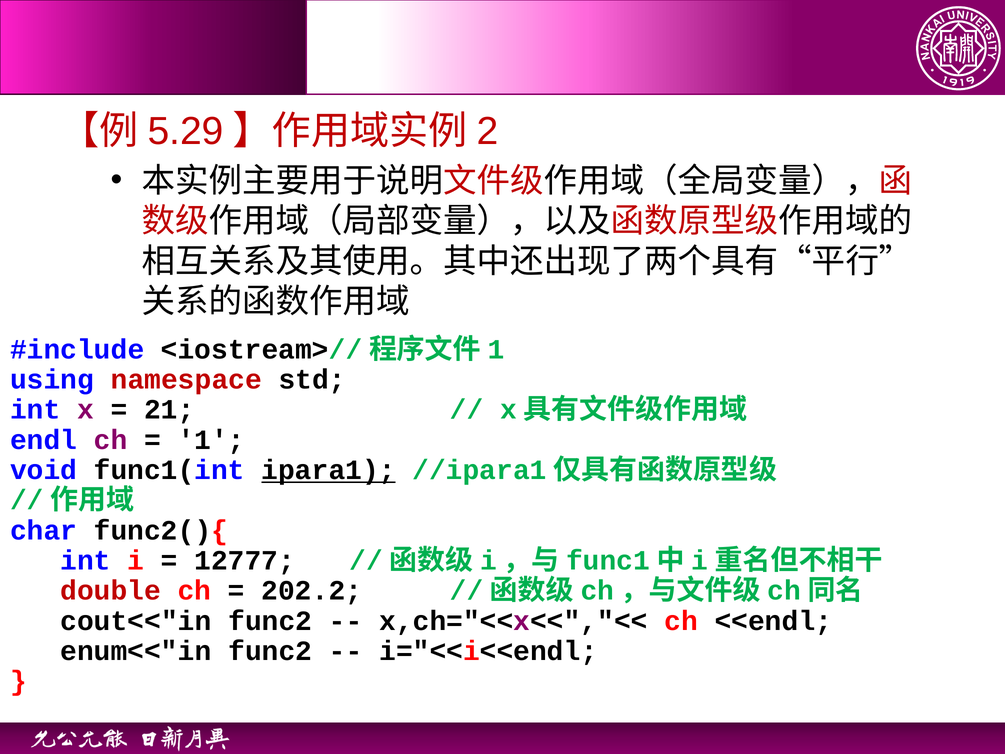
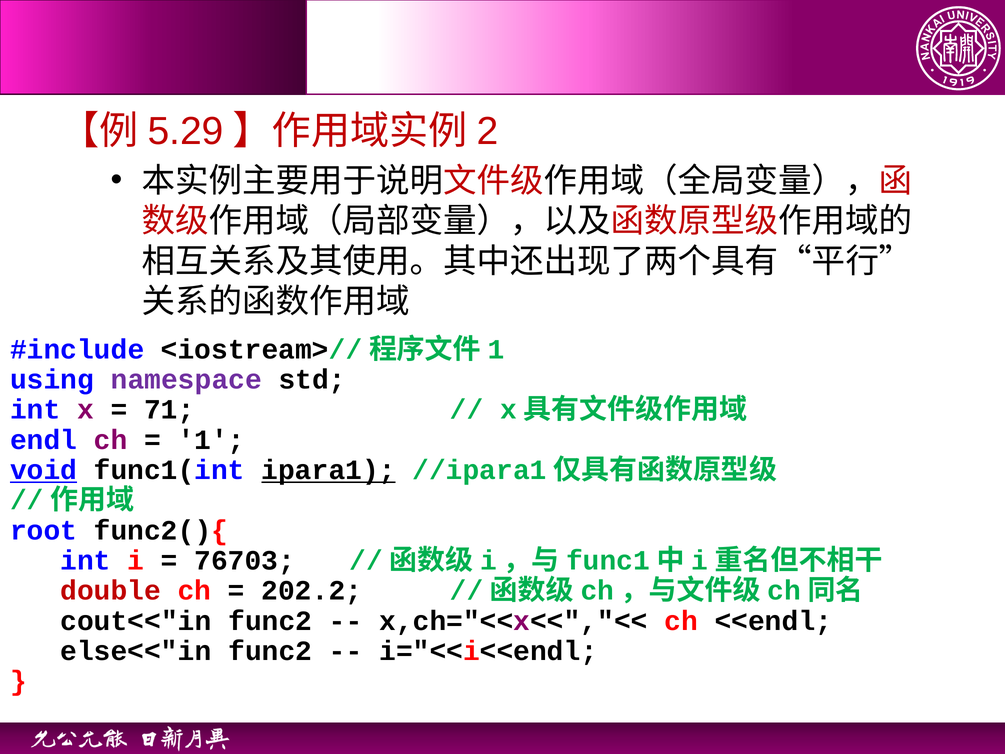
namespace colour: red -> purple (186, 379)
21: 21 -> 71 (169, 410)
void underline: none -> present (44, 470)
char: char -> root (44, 530)
12777: 12777 -> 76703 (245, 560)
enum<<"in: enum<<"in -> else<<"in (136, 651)
